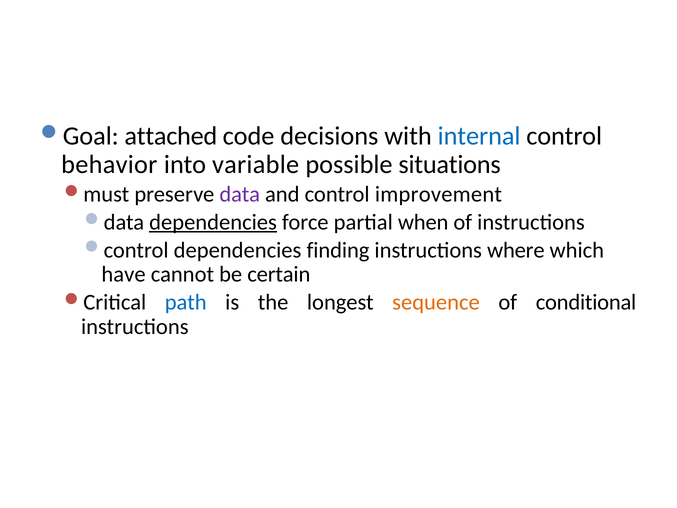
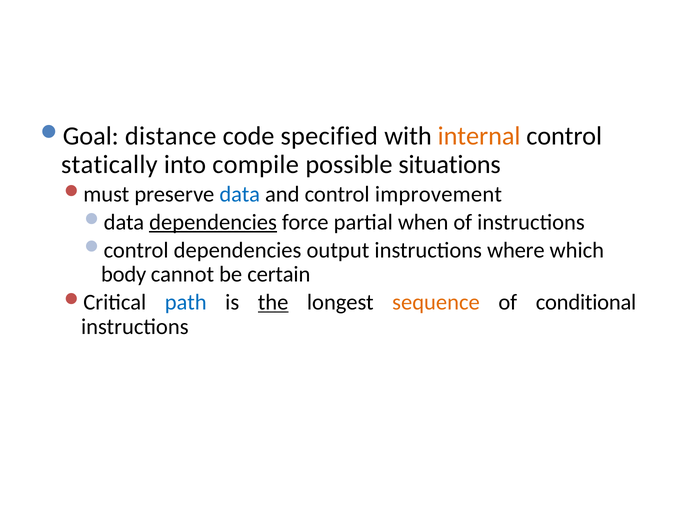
attached: attached -> distance (171, 136)
decisions: decisions -> specified (329, 136)
internal colour: blue -> orange (479, 136)
behavior: behavior -> statically (109, 164)
variable: variable -> compile (256, 164)
data colour: purple -> blue (240, 194)
finding: finding -> output (338, 250)
have: have -> body (124, 274)
the underline: none -> present (273, 302)
